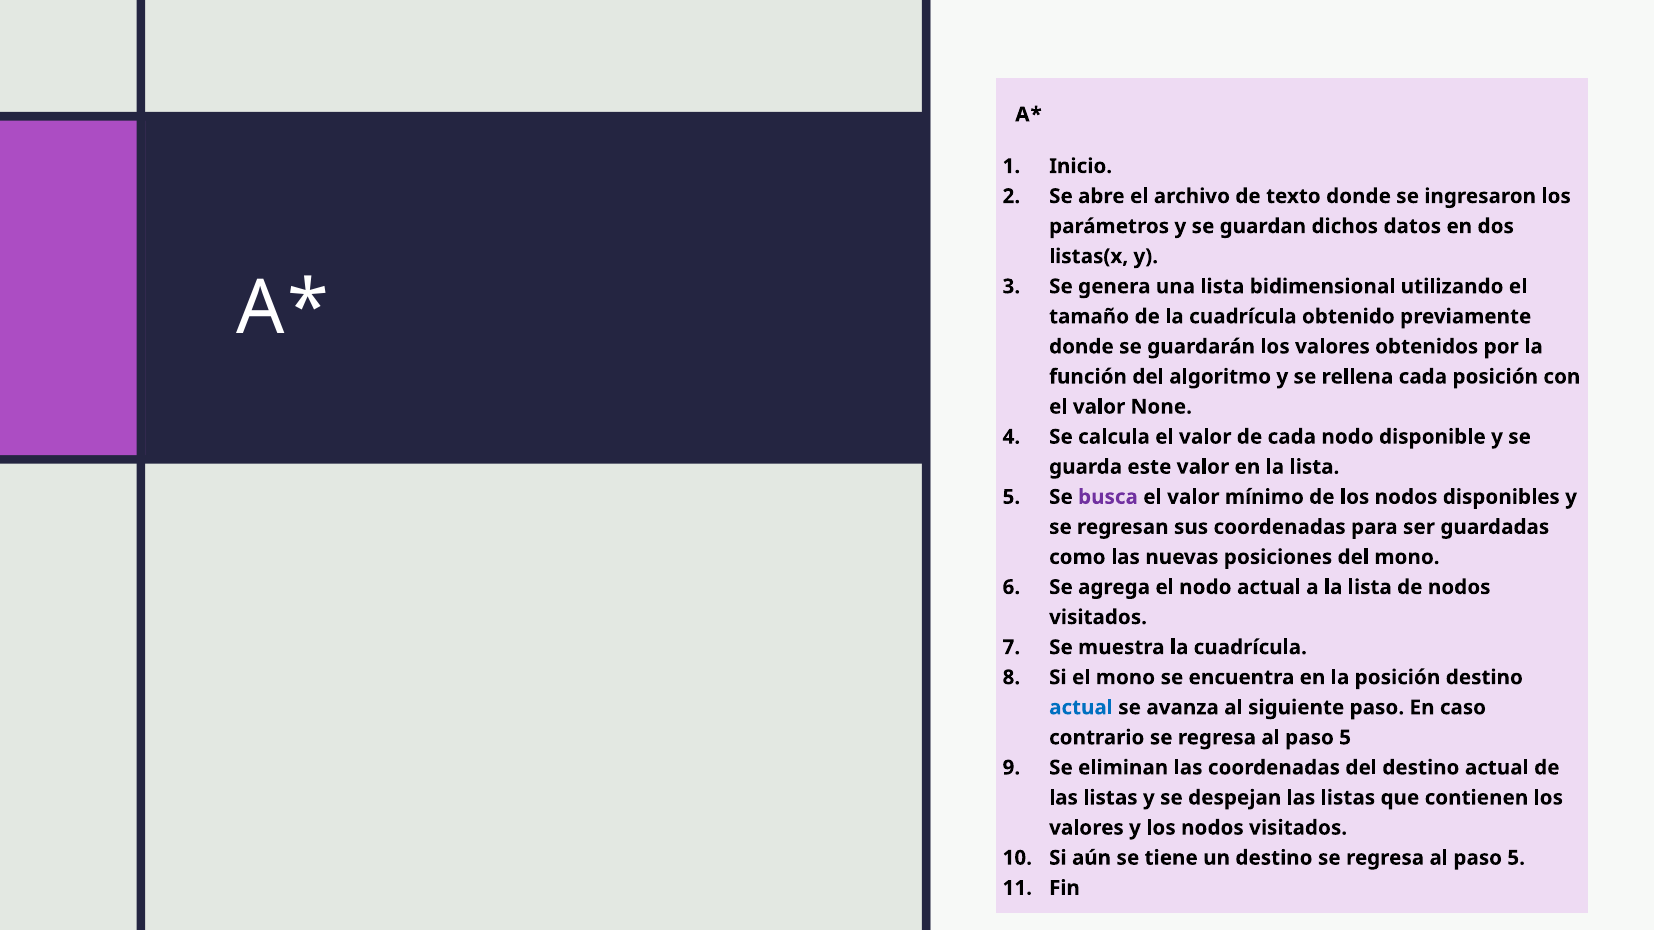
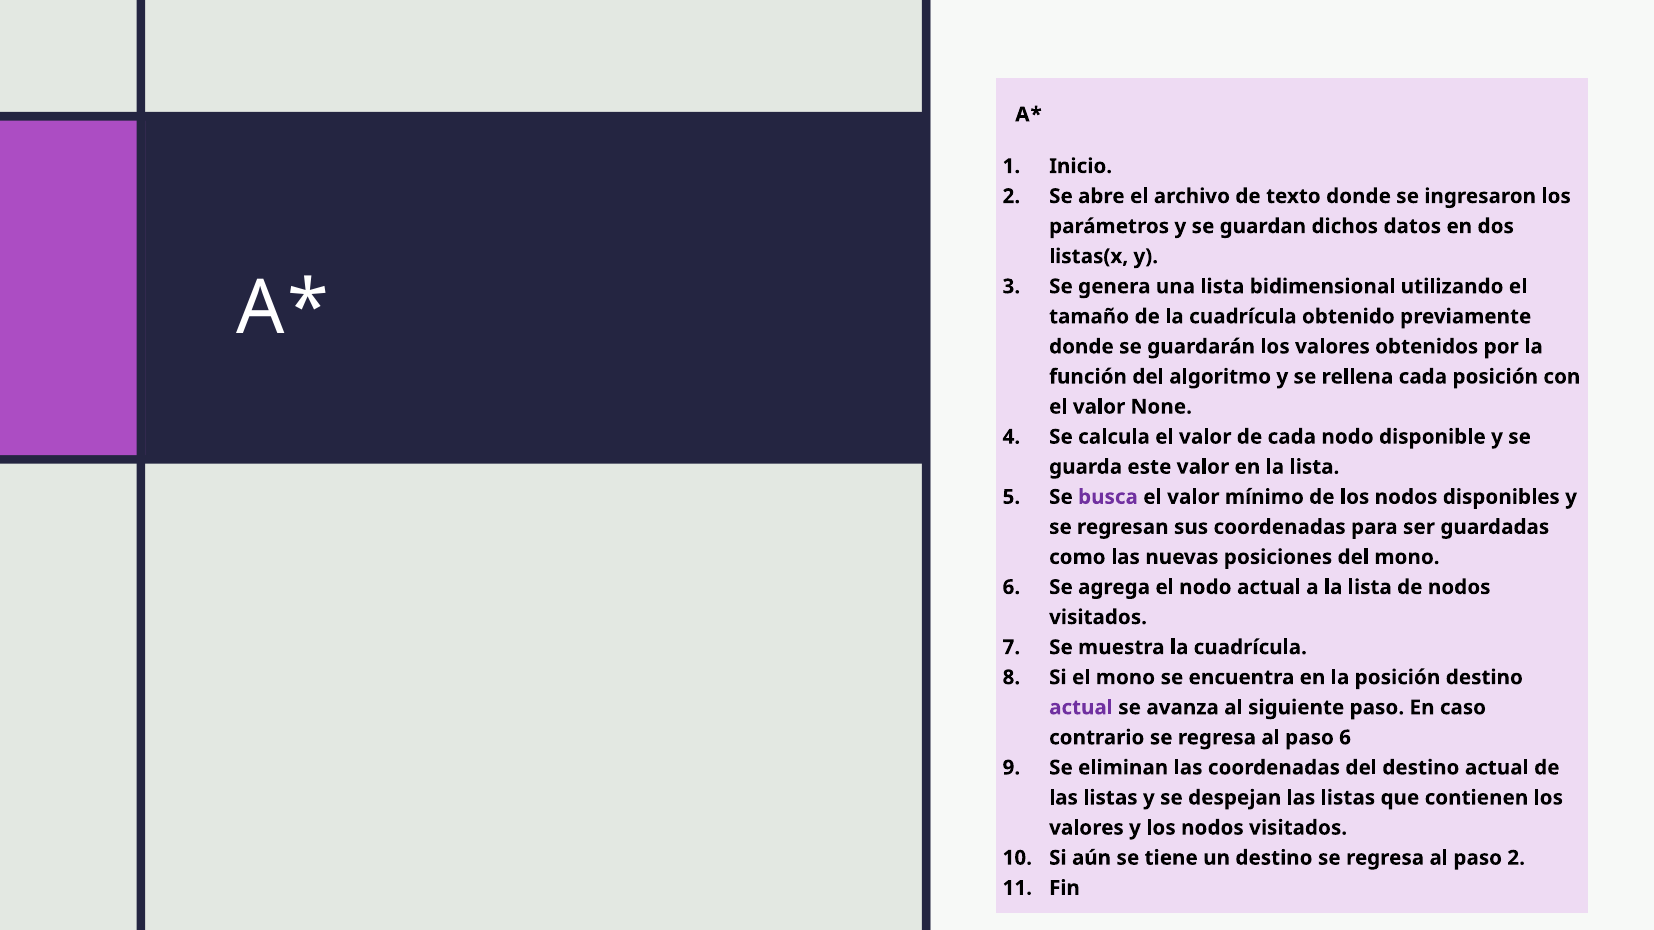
actual colour: blue -> purple (1081, 708)
5: 5 -> 6 (1345, 738)
5: 5 -> 2 (1516, 858)
